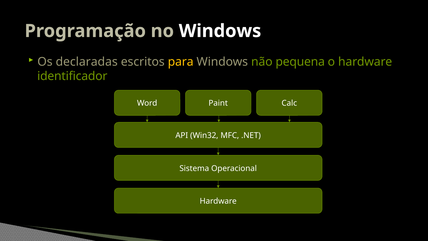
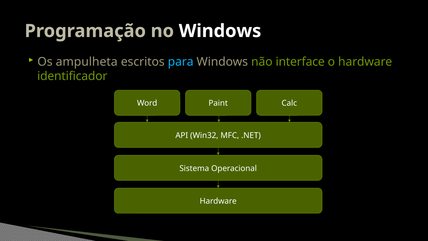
declaradas: declaradas -> ampulheta (87, 62)
para colour: yellow -> light blue (181, 62)
pequena: pequena -> interface (300, 62)
